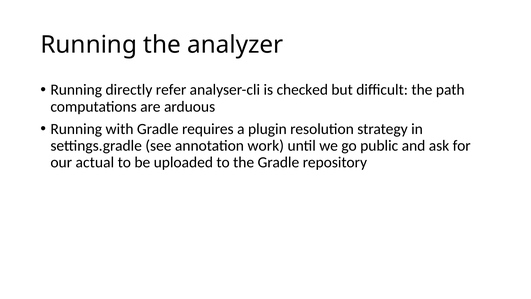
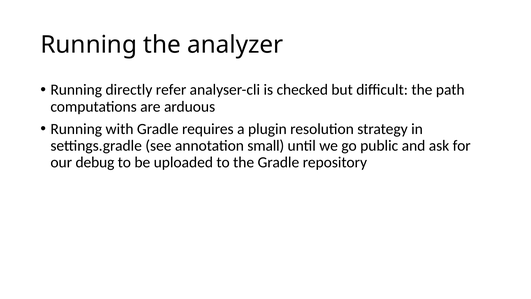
work: work -> small (266, 146)
actual: actual -> debug (95, 162)
